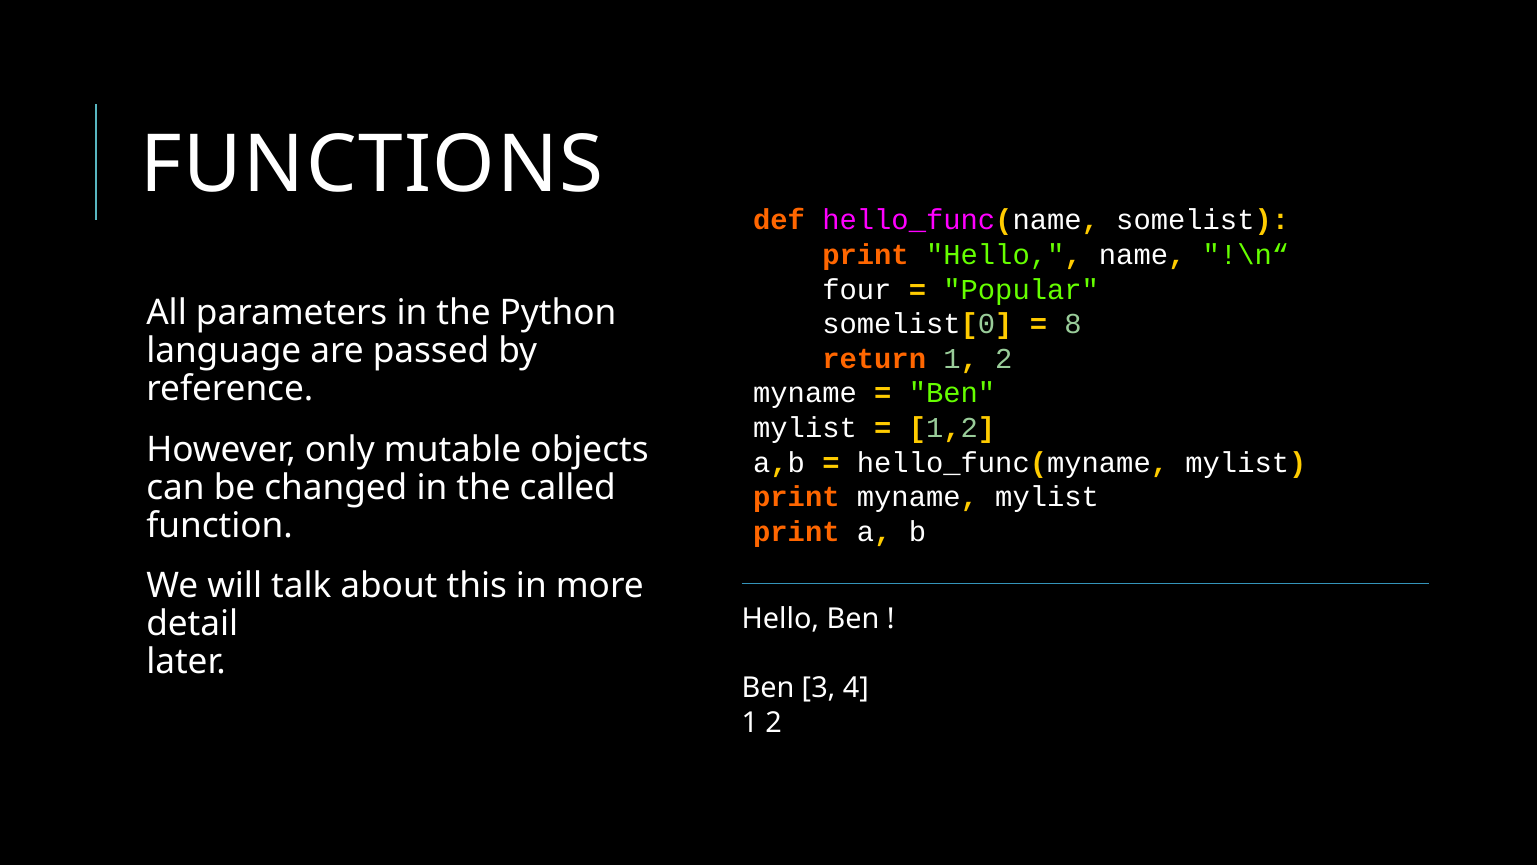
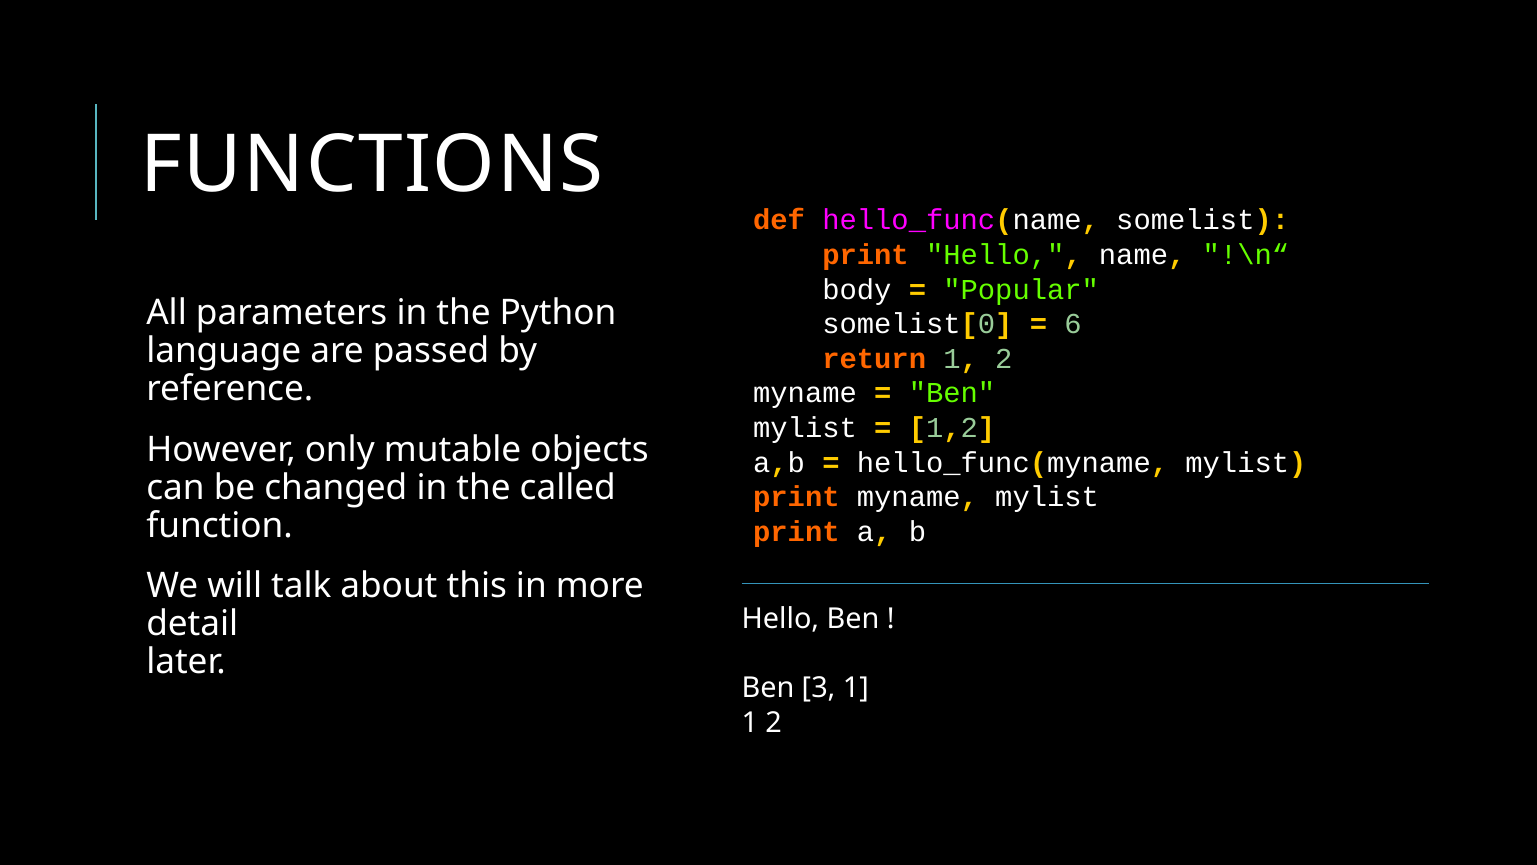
four: four -> body (857, 289)
8: 8 -> 6 (1073, 324)
3 4: 4 -> 1 (856, 688)
